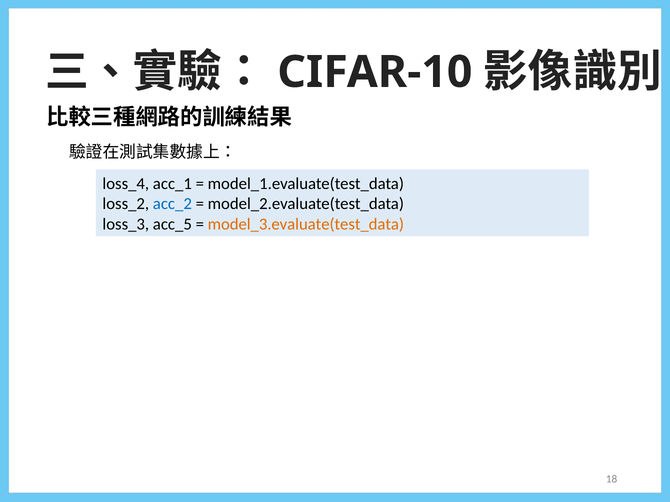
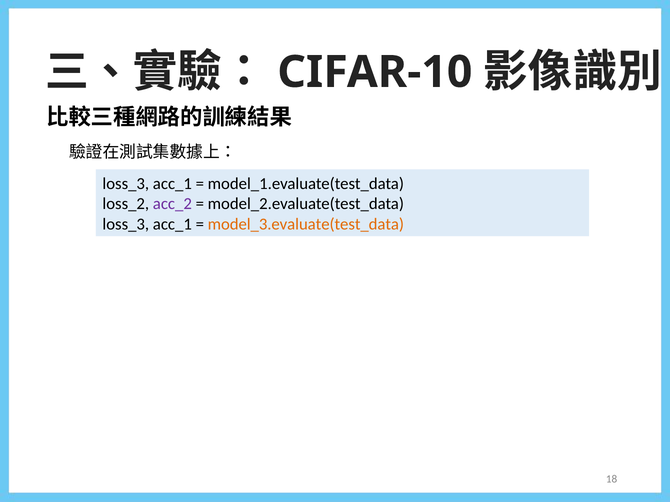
loss_4: loss_4 -> loss_3 (126, 184)
acc_2 colour: blue -> purple (172, 204)
acc_5: acc_5 -> acc_1 (172, 224)
